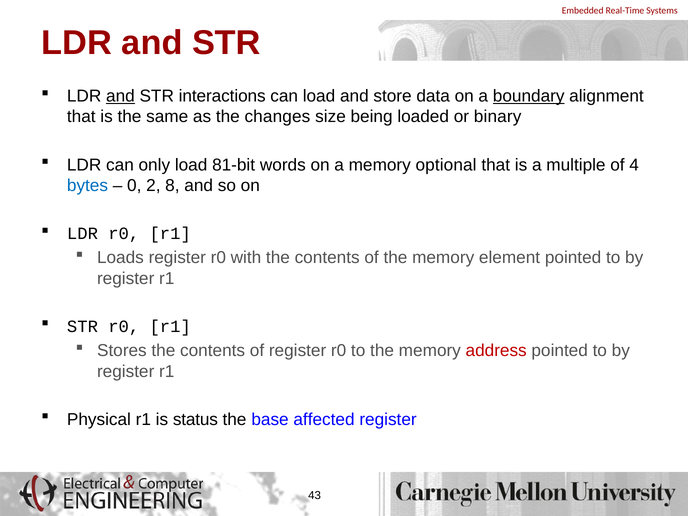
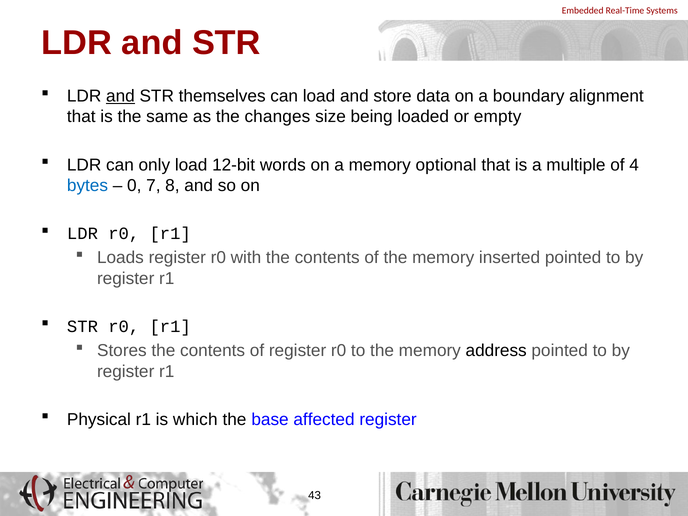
interactions: interactions -> themselves (222, 96)
boundary underline: present -> none (529, 96)
binary: binary -> empty (498, 117)
81-bit: 81-bit -> 12-bit (234, 165)
2: 2 -> 7 (153, 186)
element: element -> inserted (510, 258)
address colour: red -> black (496, 351)
status: status -> which (195, 420)
